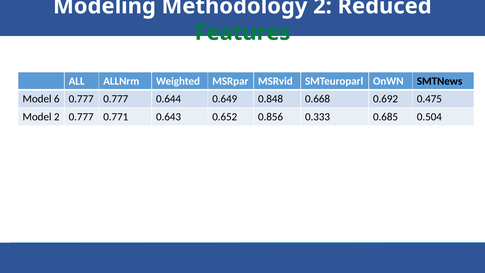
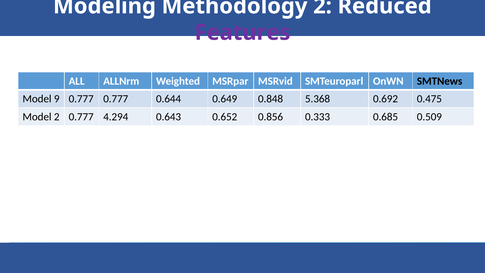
Features colour: green -> purple (242, 33)
6: 6 -> 9 (57, 99)
0.668: 0.668 -> 5.368 (318, 99)
0.771: 0.771 -> 4.294 (116, 117)
0.504: 0.504 -> 0.509 (429, 117)
